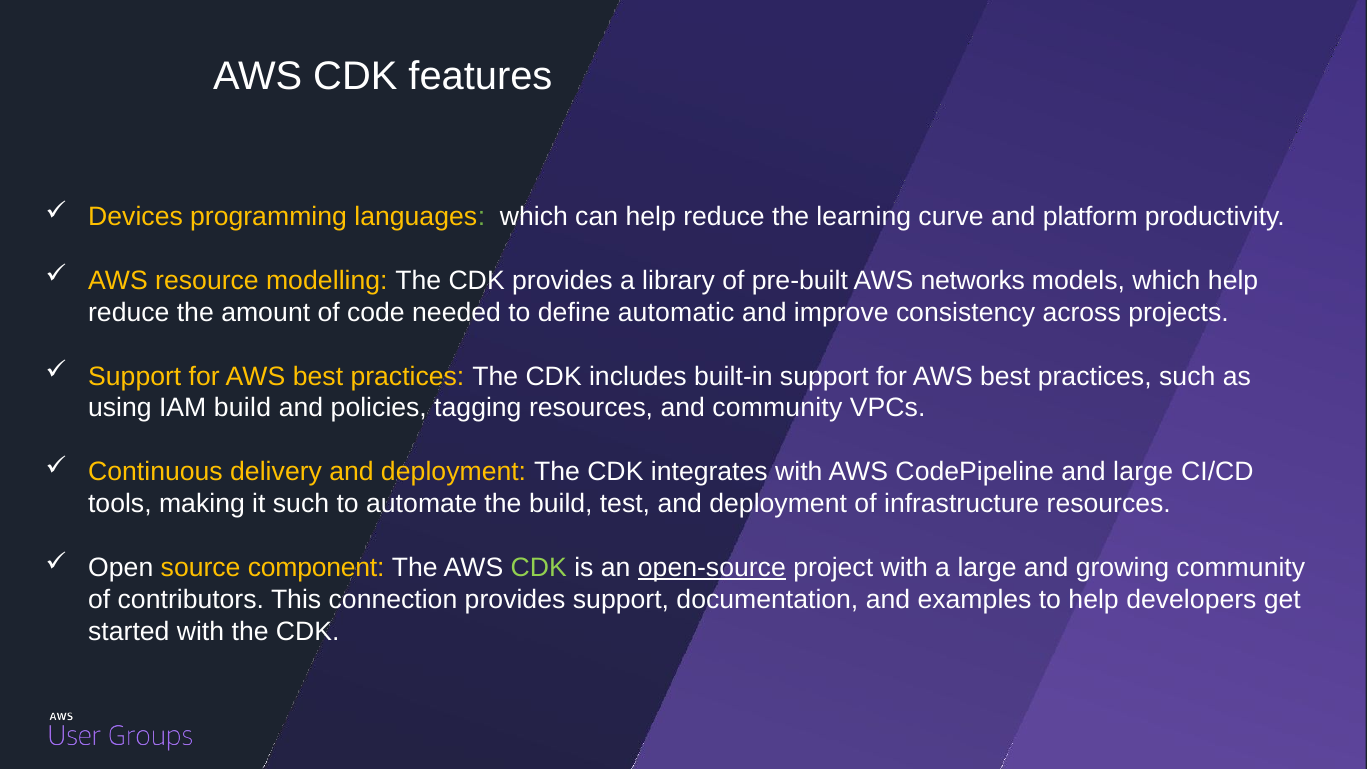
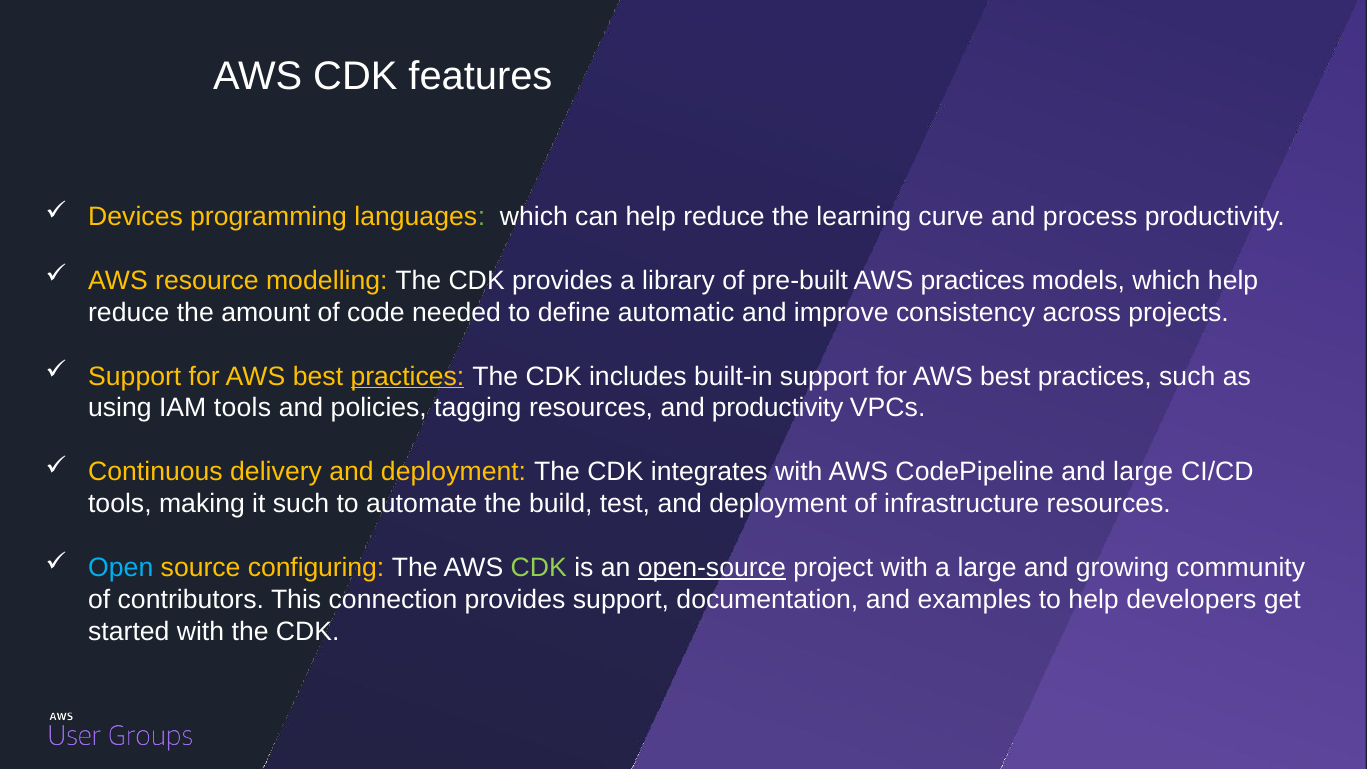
platform: platform -> process (1090, 217)
AWS networks: networks -> practices (973, 281)
practices underline: none -> present (407, 376)
IAM build: build -> tools (242, 408)
and community: community -> productivity (778, 408)
Open colour: white -> light blue (121, 568)
component: component -> configuring (316, 568)
